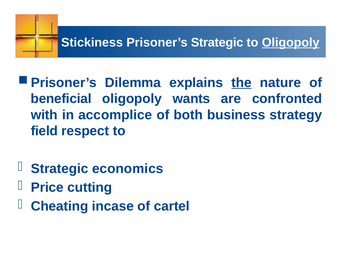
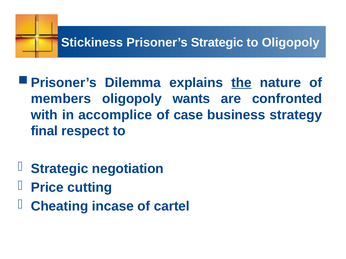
Oligopoly underline: present -> none (291, 43)
beneficial: beneficial -> members (61, 99)
both: both -> case (188, 115)
field: field -> final (44, 131)
economics: economics -> negotiation (128, 169)
